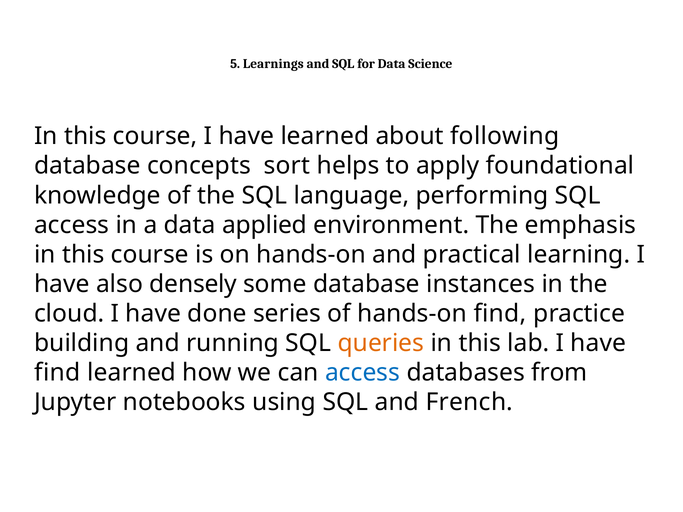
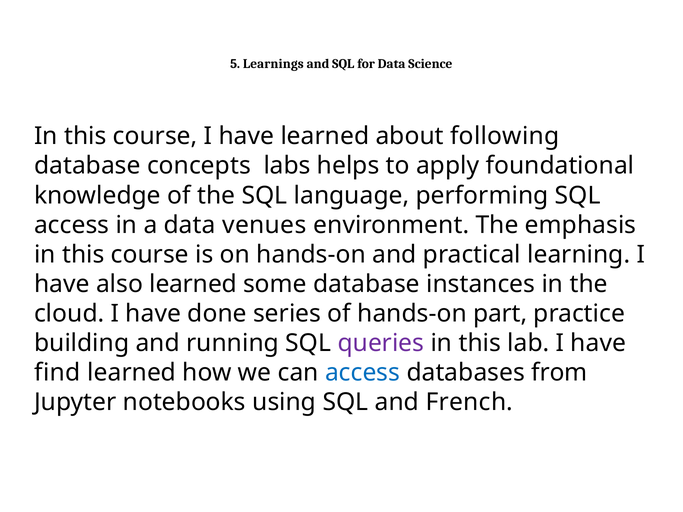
sort: sort -> labs (287, 166)
applied: applied -> venues (264, 225)
also densely: densely -> learned (193, 284)
hands-on find: find -> part (500, 314)
queries colour: orange -> purple (381, 343)
